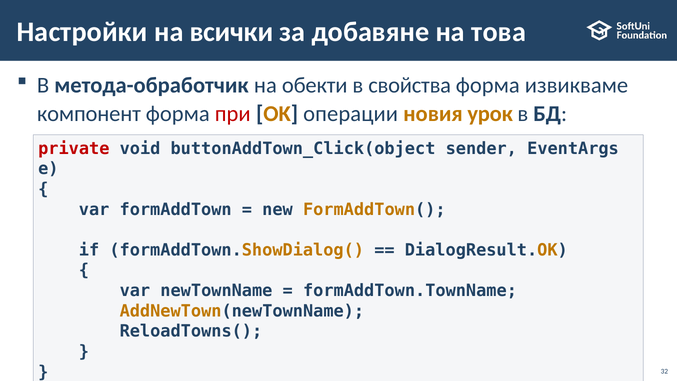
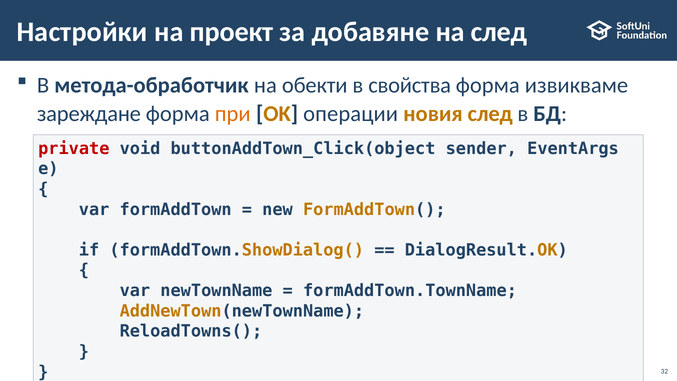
всички: всички -> проект (232, 32)
на това: това -> след (499, 32)
компонент: компонент -> зареждане (89, 114)
при colour: red -> orange (233, 114)
новия урок: урок -> след (490, 114)
